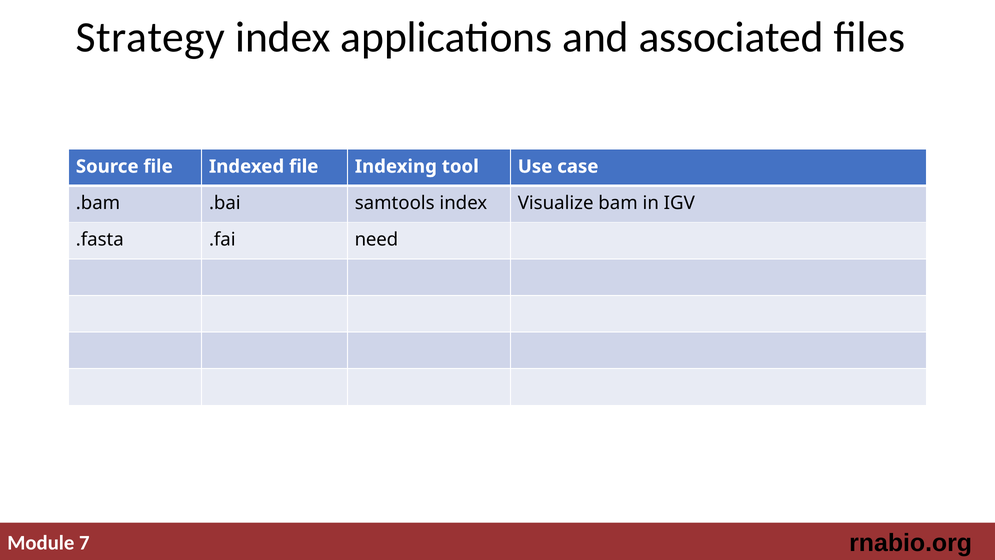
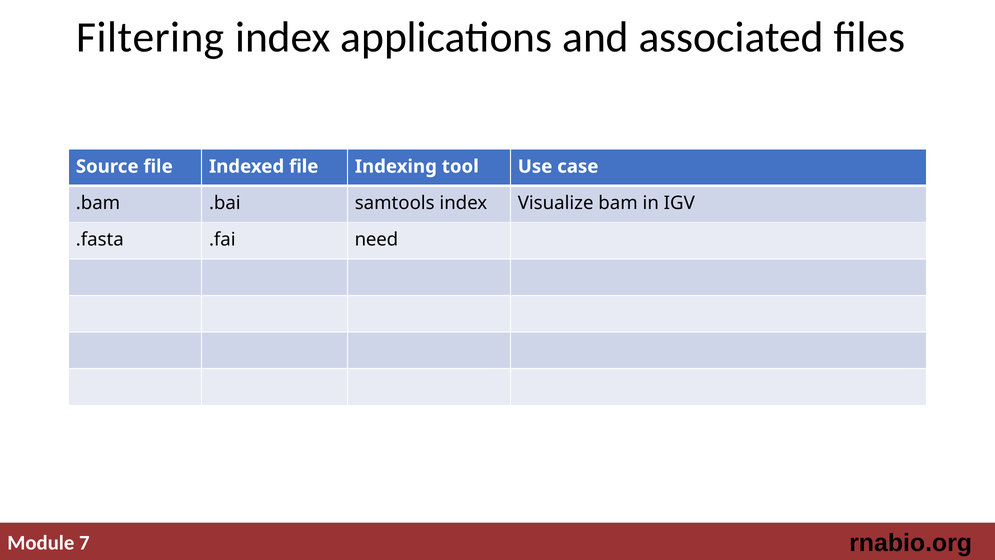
Strategy: Strategy -> Filtering (150, 37)
